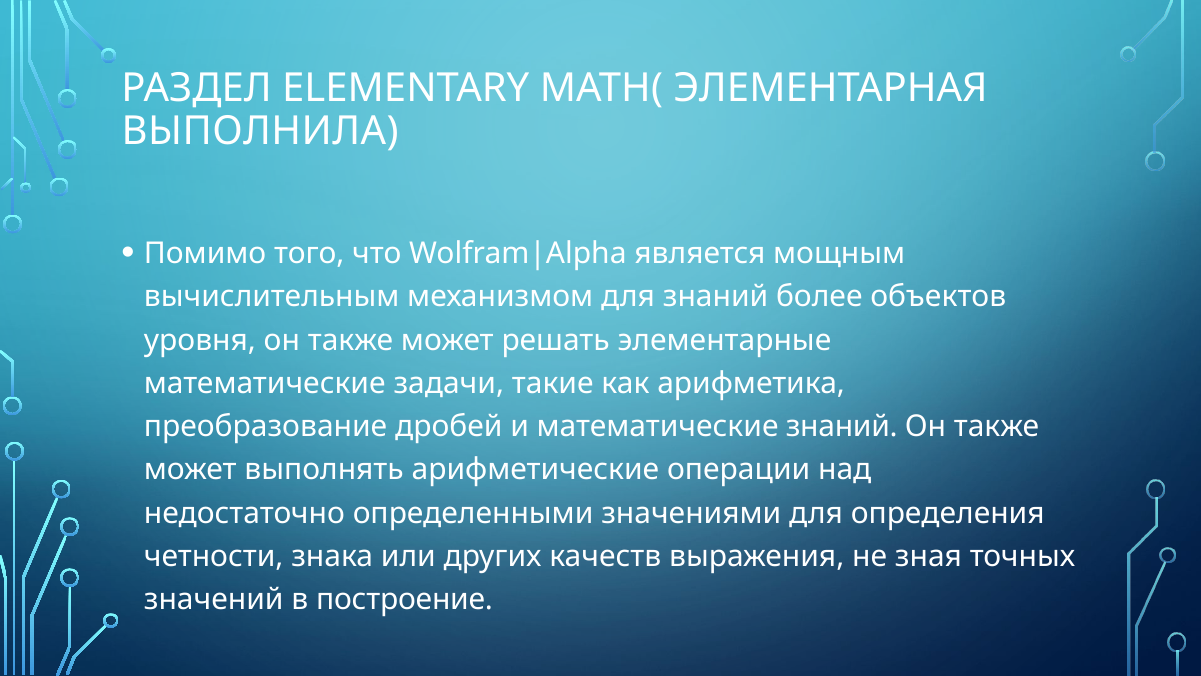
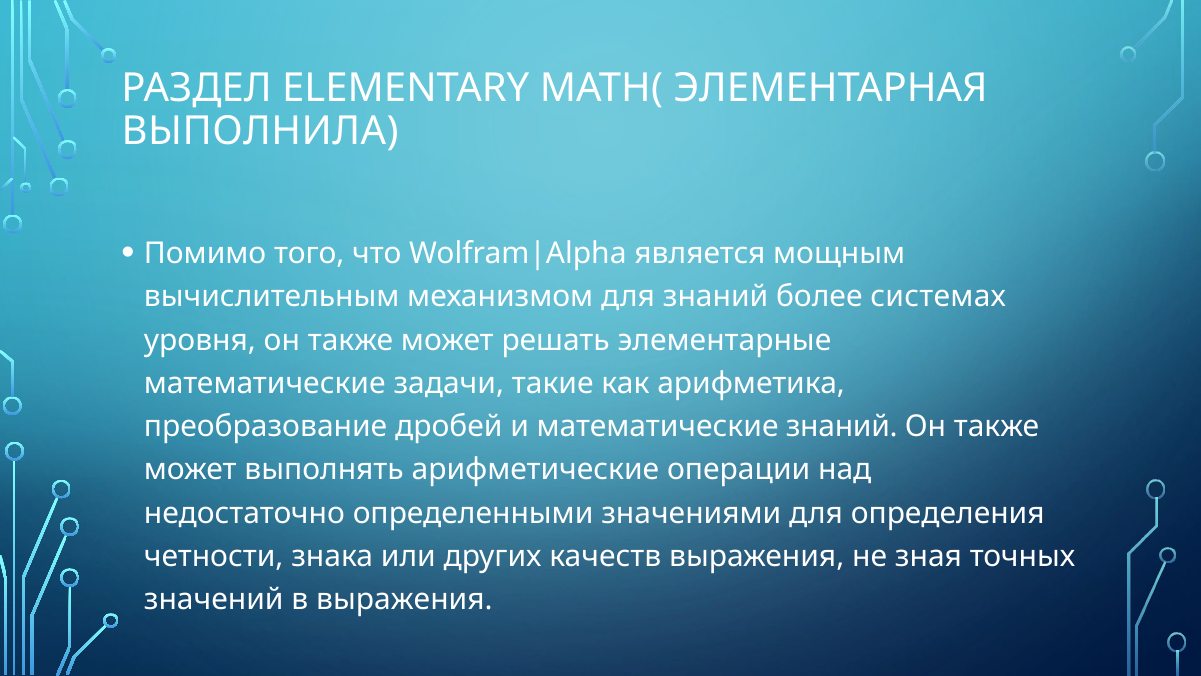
объектов: объектов -> системах (938, 297)
в построение: построение -> выражения (404, 599)
